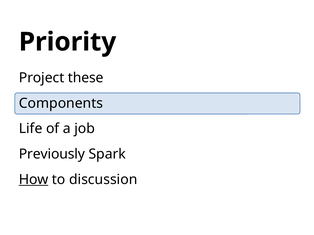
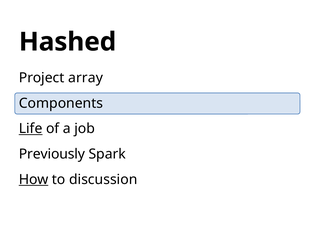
Priority: Priority -> Hashed (68, 42)
these: these -> array (86, 78)
Life underline: none -> present (31, 129)
